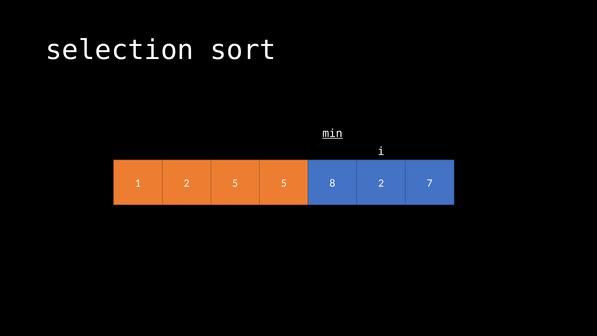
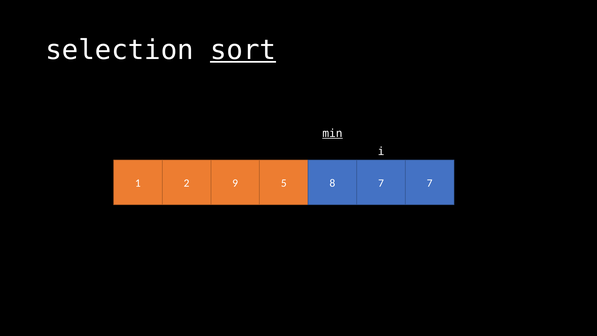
sort underline: none -> present (243, 50)
2 5: 5 -> 9 (235, 183)
8 2: 2 -> 7 (381, 183)
